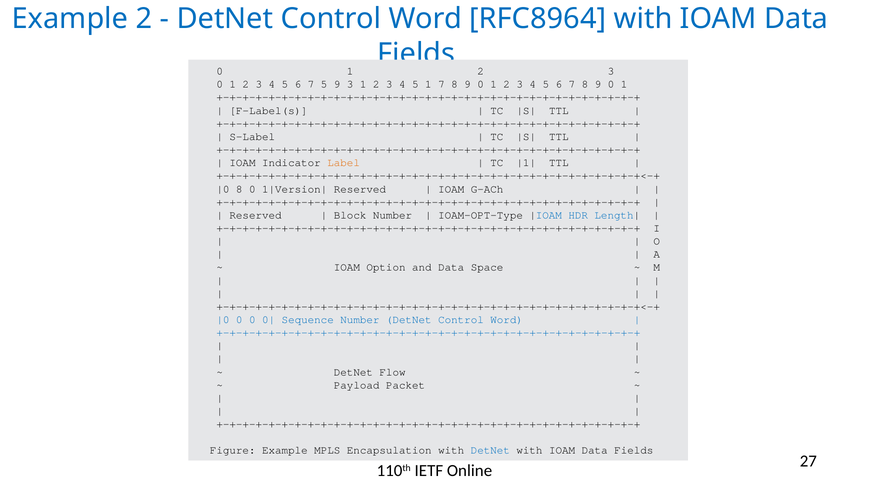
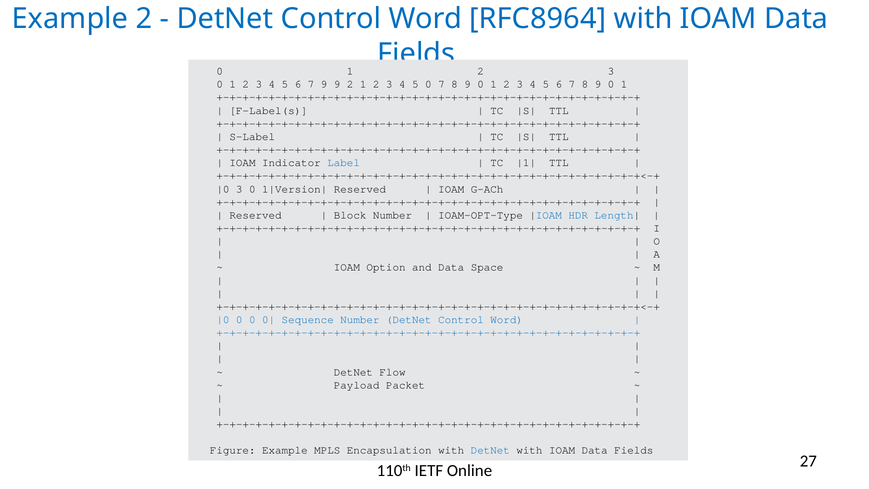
7 5: 5 -> 9 (324, 84)
9 3: 3 -> 2 (350, 84)
5 1: 1 -> 0 (428, 84)
Label colour: orange -> blue (344, 163)
8: 8 -> 3 (239, 189)
